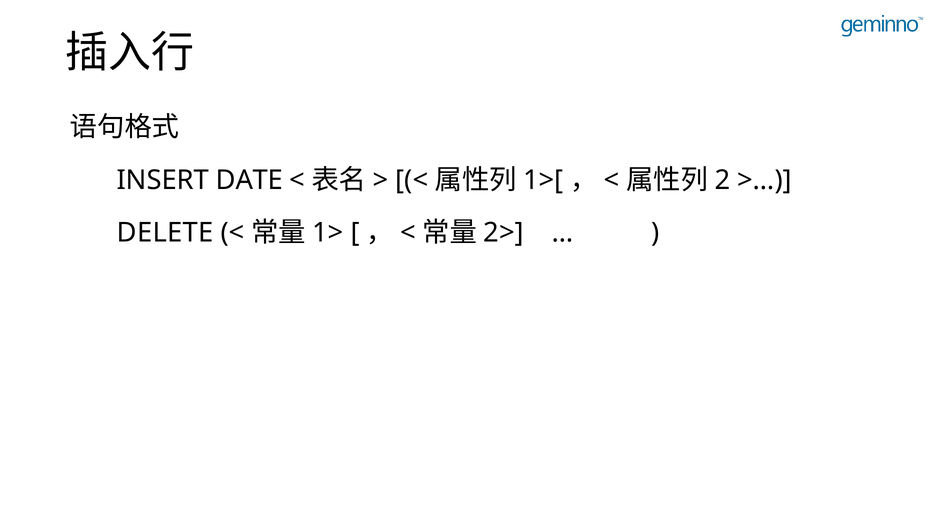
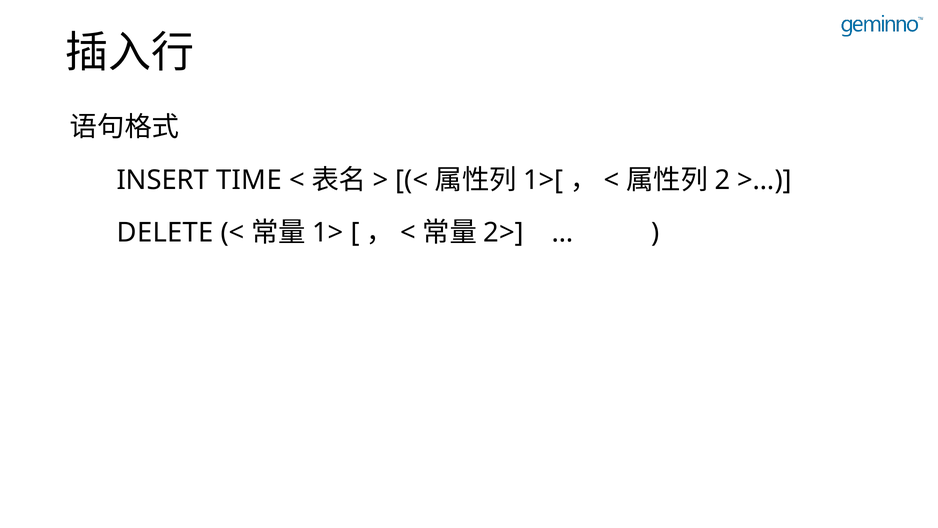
DATE: DATE -> TIME (249, 180)
